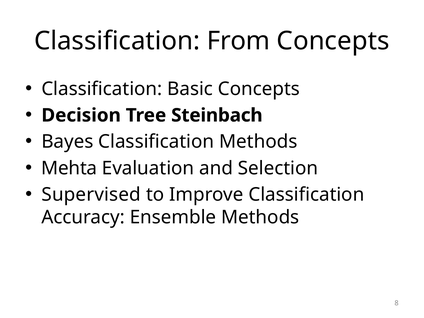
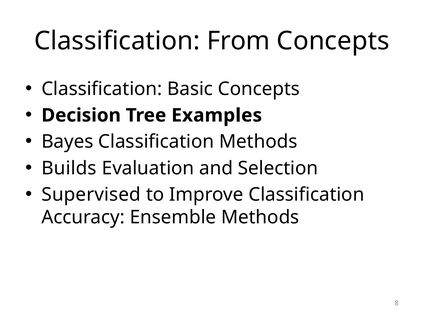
Steinbach: Steinbach -> Examples (217, 115)
Mehta: Mehta -> Builds (69, 168)
